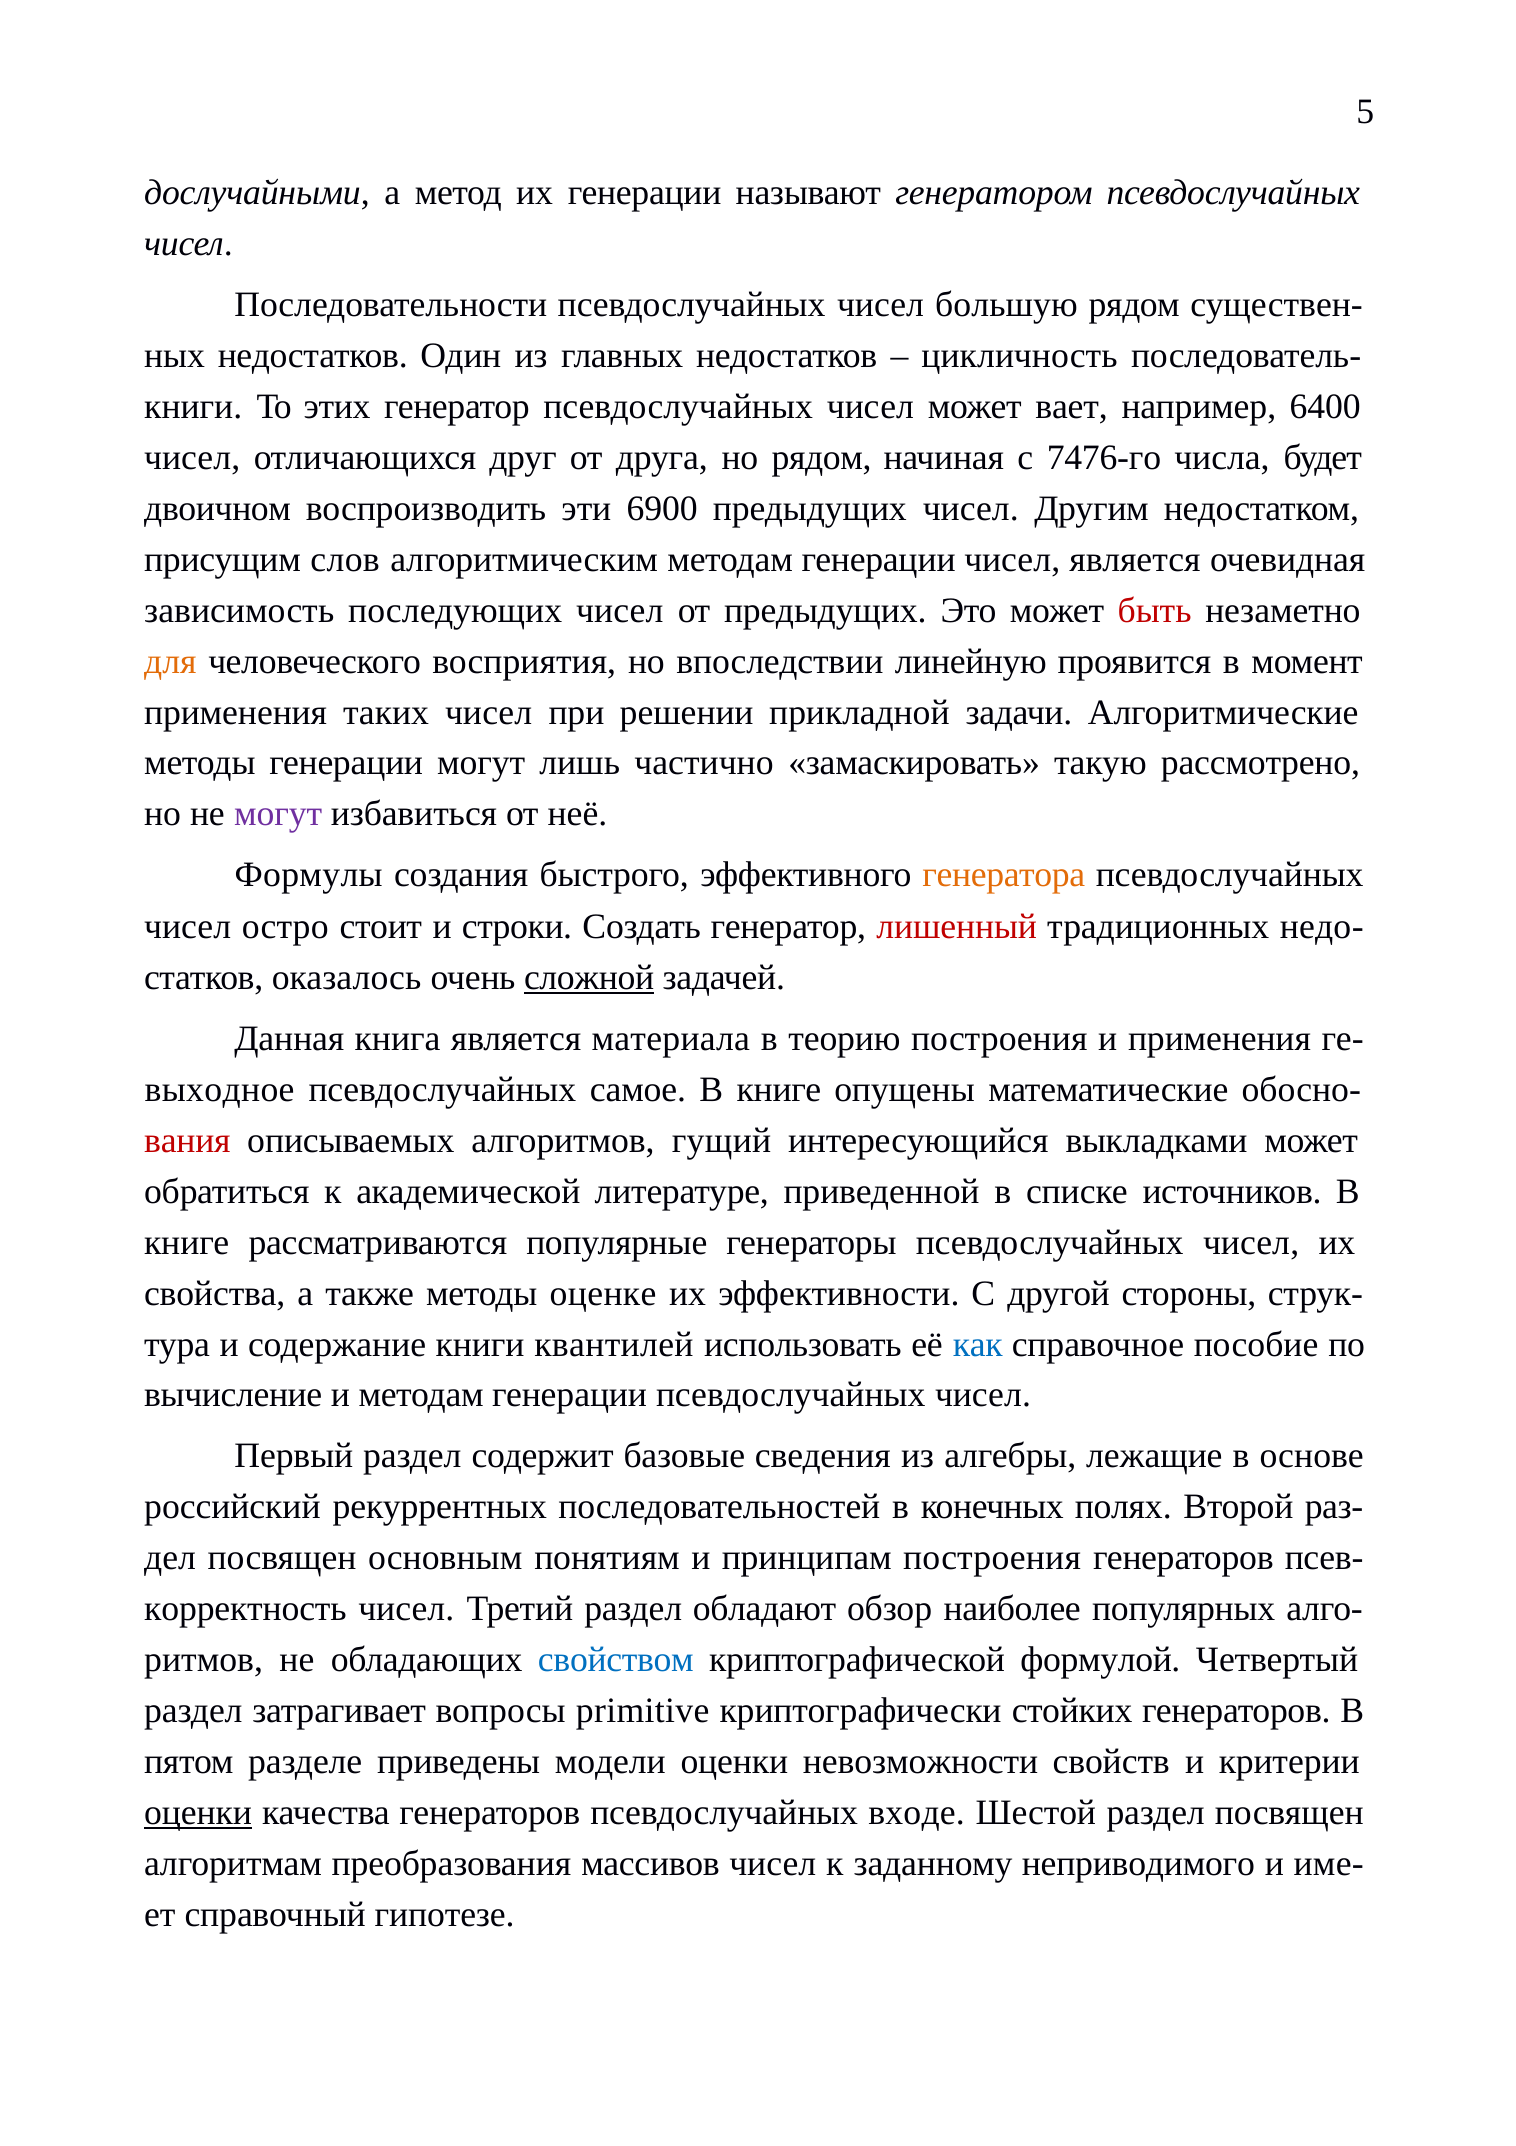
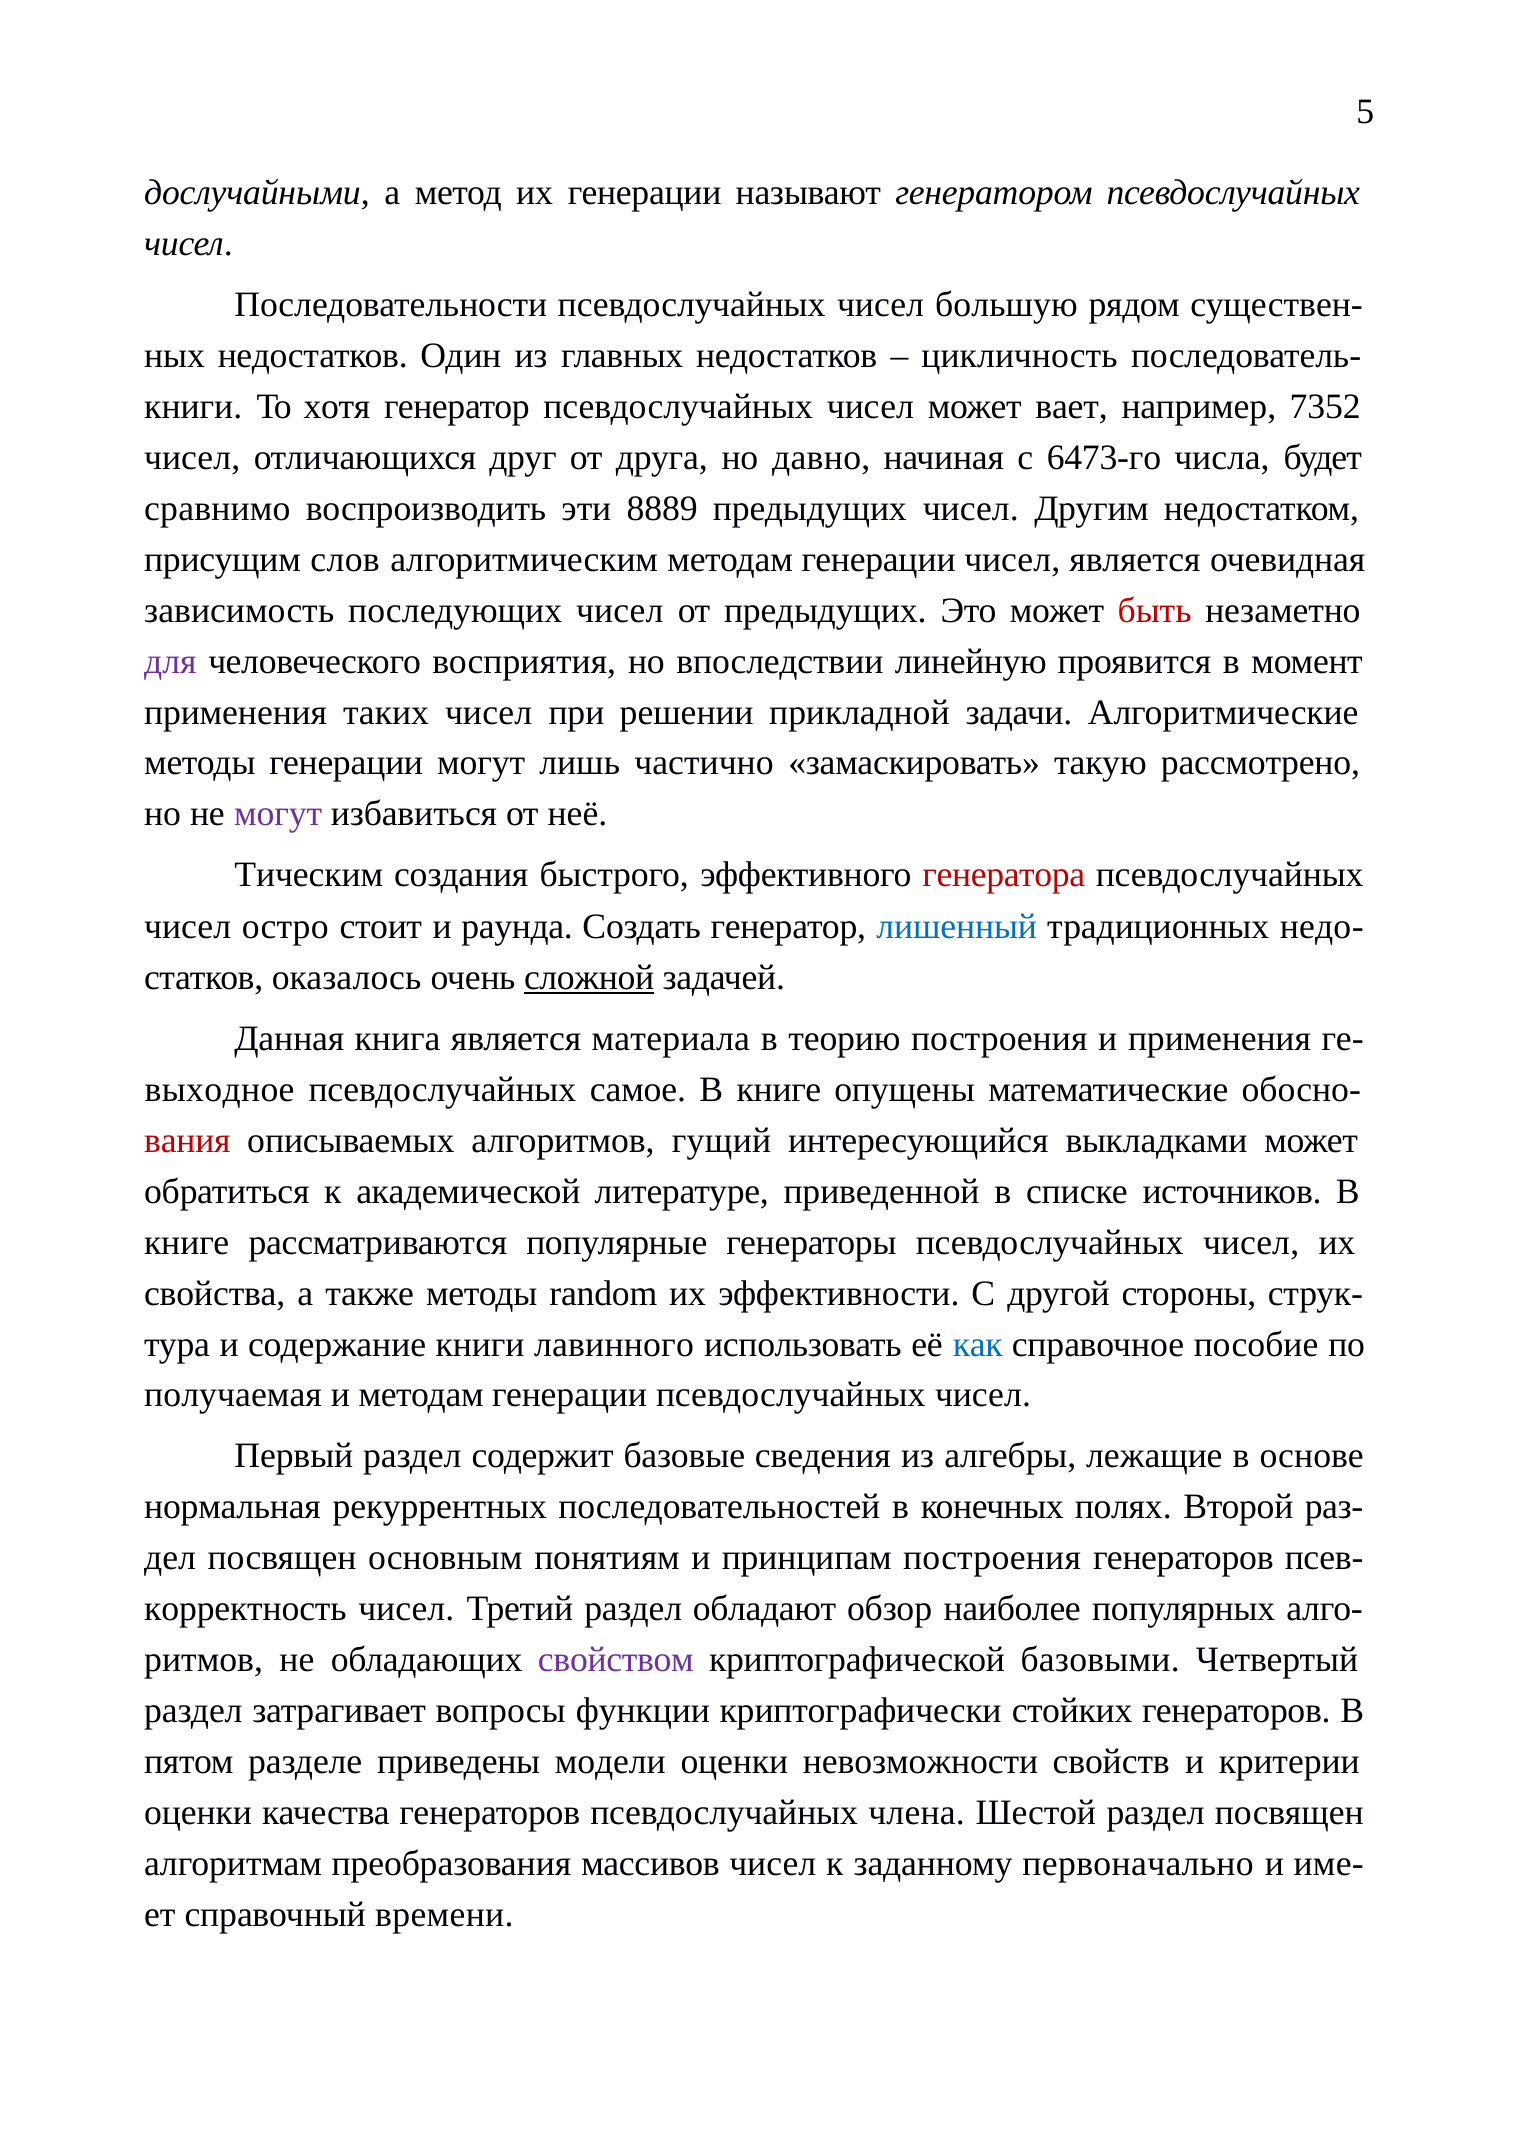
этих: этих -> хотя (337, 407)
6400: 6400 -> 7352 (1325, 407)
но рядом: рядом -> давно (821, 457)
7476-го: 7476-го -> 6473-го (1104, 457)
двоичном: двоичном -> сравнимо (217, 508)
6900: 6900 -> 8889 (662, 508)
для colour: orange -> purple (170, 661)
Формулы: Формулы -> Тическим (309, 875)
генератора colour: orange -> red (1004, 875)
строки: строки -> раунда (517, 926)
лишенный colour: red -> blue (957, 926)
оценке: оценке -> random (603, 1293)
квантилей: квантилей -> лавинного (614, 1344)
вычисление: вычисление -> получаемая (233, 1395)
российский: российский -> нормальная (233, 1507)
свойством colour: blue -> purple (616, 1659)
формулой: формулой -> базовыми (1100, 1659)
primitive: primitive -> функции (643, 1710)
оценки underline: present -> none (198, 1812)
входе: входе -> члена (917, 1812)
неприводимого: неприводимого -> первоначально (1138, 1863)
гипотезе: гипотезе -> времени (444, 1914)
